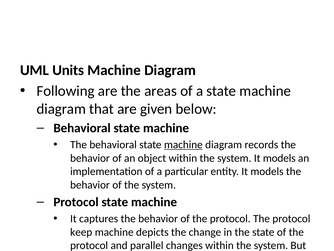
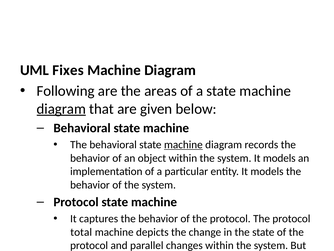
Units: Units -> Fixes (68, 70)
diagram underline: none -> present (61, 109)
keep: keep -> total (81, 232)
